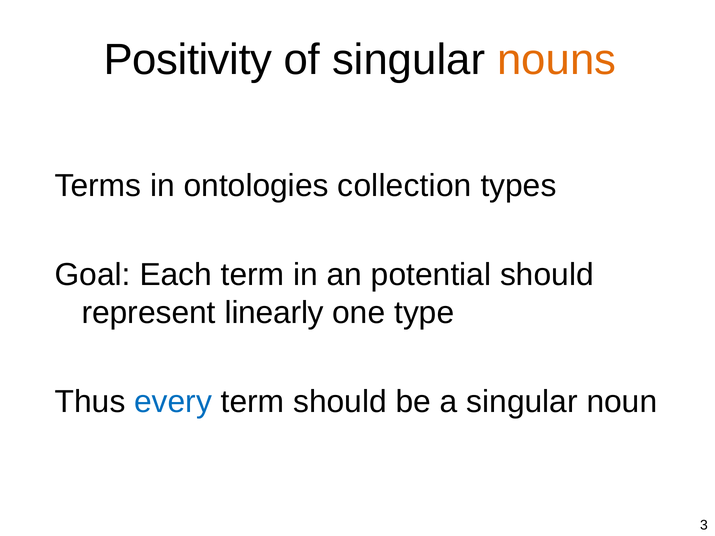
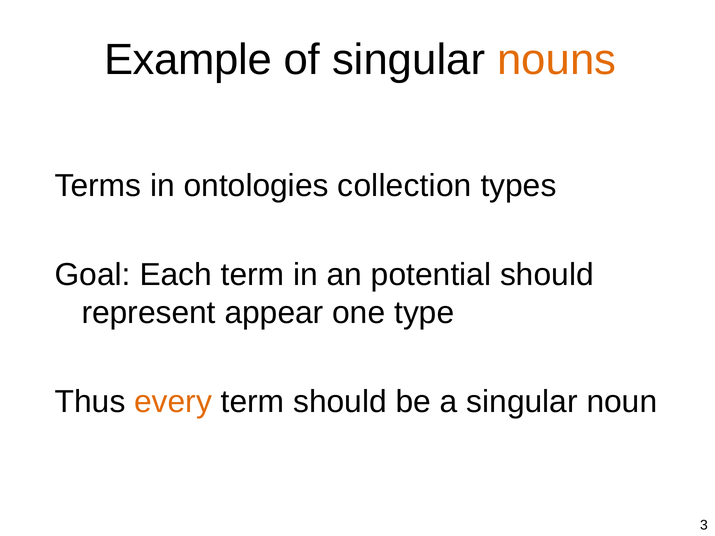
Positivity: Positivity -> Example (188, 60)
linearly: linearly -> appear (274, 313)
every colour: blue -> orange (173, 402)
